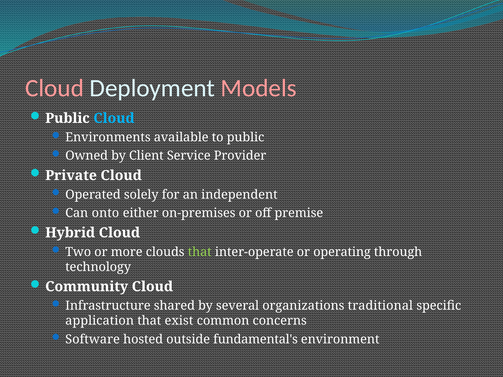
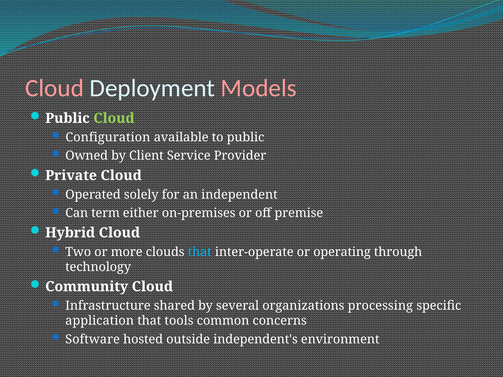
Cloud colour: light blue -> light green (114, 118)
Environments: Environments -> Configuration (108, 137)
onto: onto -> term (106, 213)
that colour: light green -> light blue (200, 252)
traditional: traditional -> processing (380, 306)
exist: exist -> tools (179, 321)
fundamental's: fundamental's -> independent's (255, 339)
